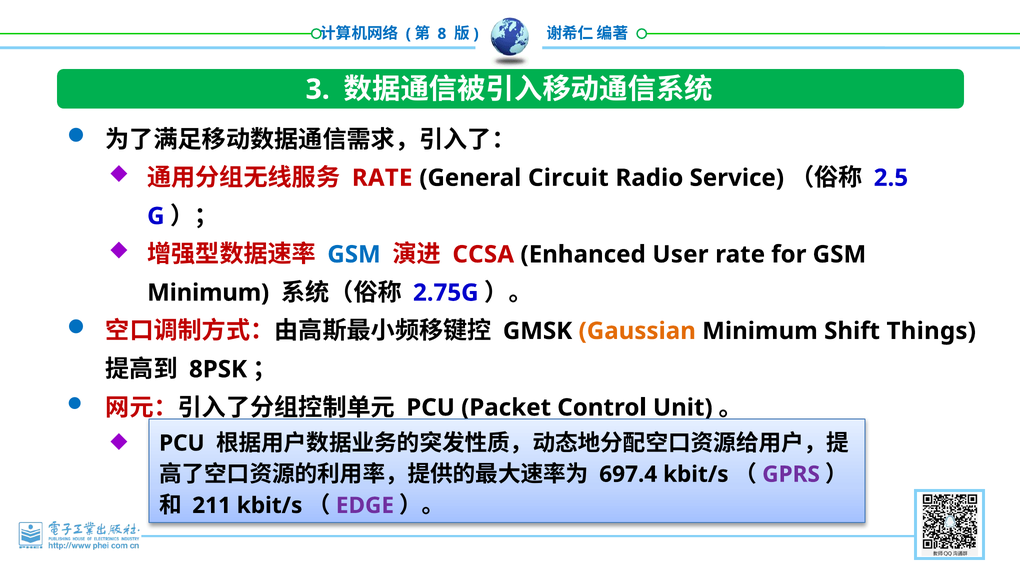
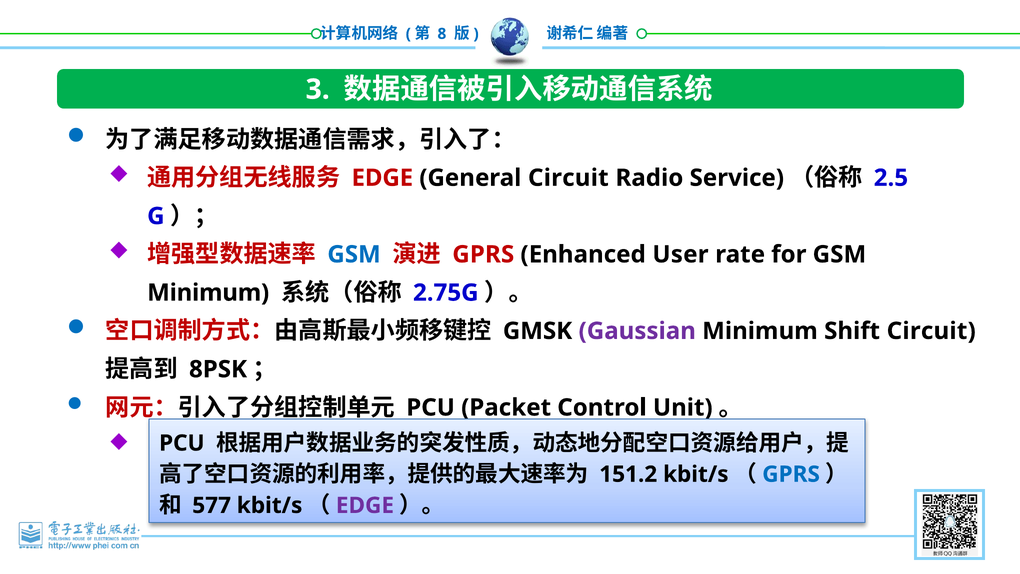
RATE: RATE -> EDGE (382, 178)
CCSA: CCSA -> GPRS (483, 254)
Gaussian colour: orange -> purple (637, 331)
Shift Things: Things -> Circuit (931, 331)
697.4: 697.4 -> 151.2 (628, 474)
GPRS colour: purple -> blue (791, 474)
211: 211 -> 577 (212, 505)
